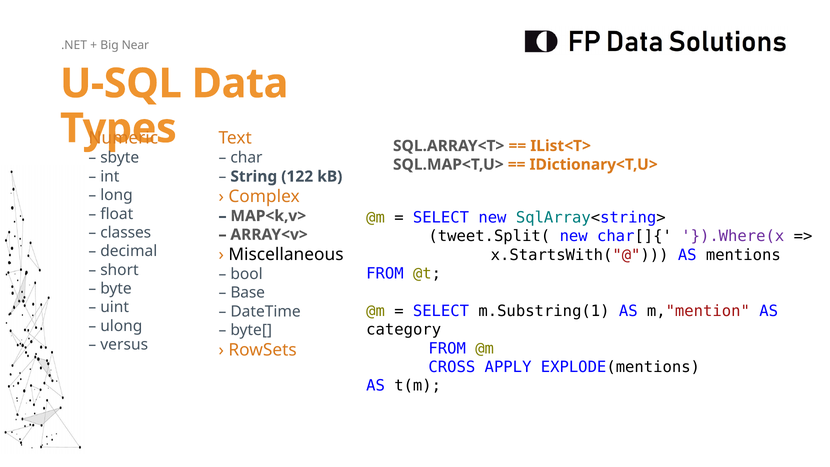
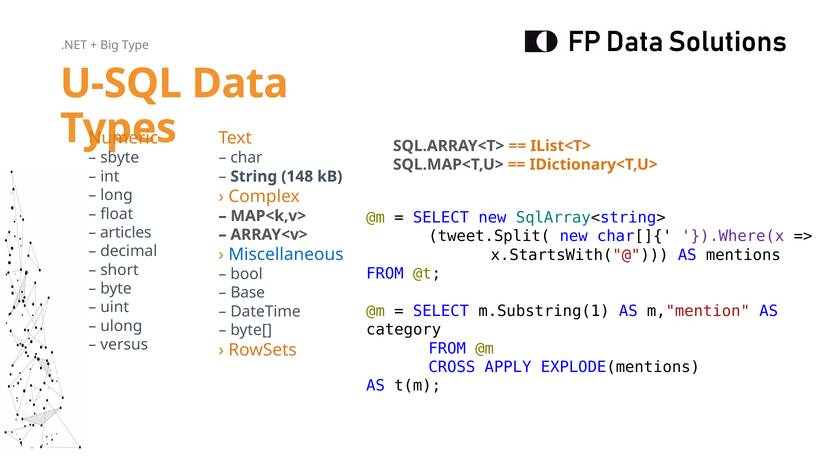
Near: Near -> Type (135, 45)
122: 122 -> 148 (297, 176)
classes: classes -> articles (126, 232)
Miscellaneous colour: black -> blue (286, 254)
